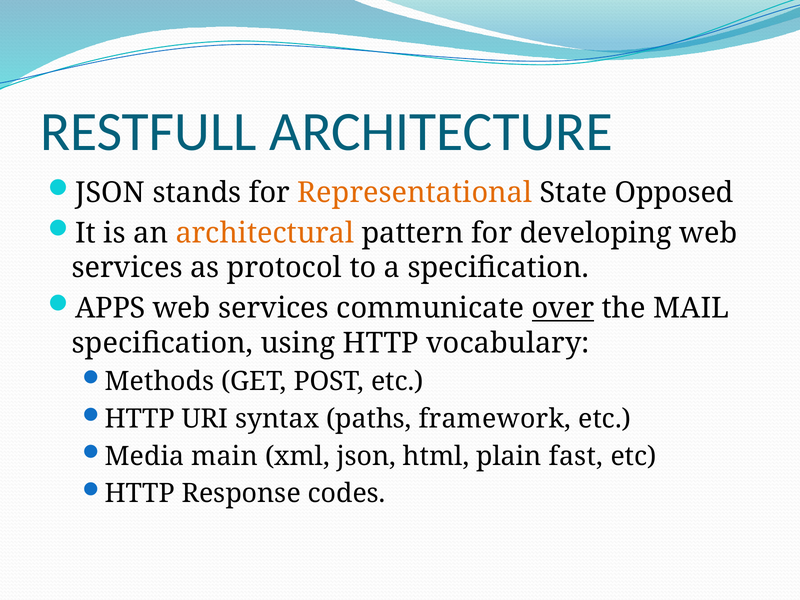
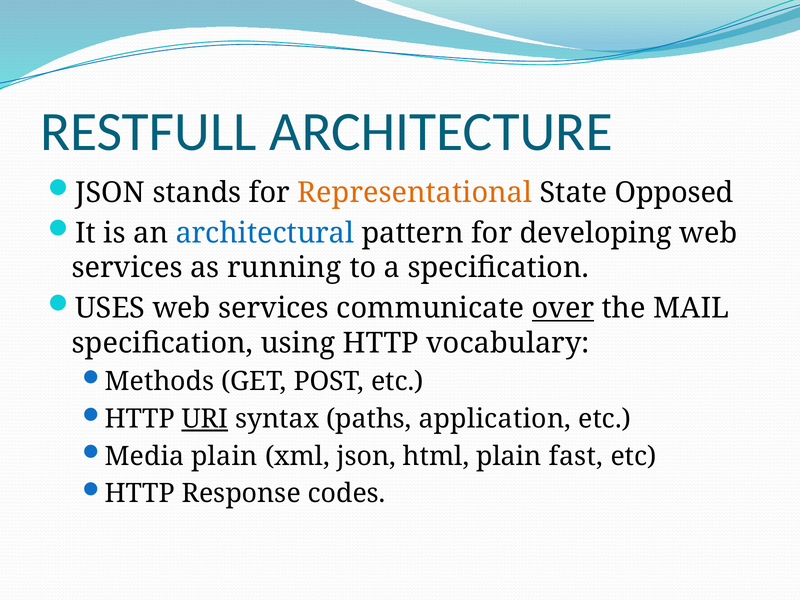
architectural colour: orange -> blue (265, 233)
protocol: protocol -> running (284, 268)
APPS: APPS -> USES (110, 308)
URI underline: none -> present (205, 419)
framework: framework -> application (495, 419)
Media main: main -> plain (224, 456)
